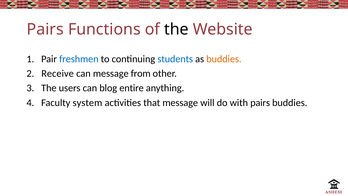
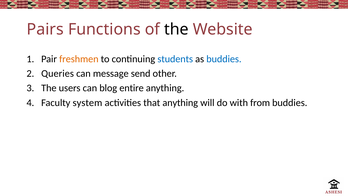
freshmen colour: blue -> orange (79, 59)
buddies colour: orange -> blue (224, 59)
Receive: Receive -> Queries (58, 73)
from: from -> send (141, 73)
that message: message -> anything (180, 103)
with pairs: pairs -> from (260, 103)
